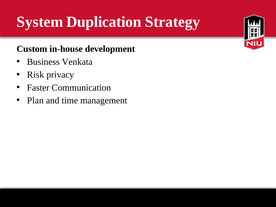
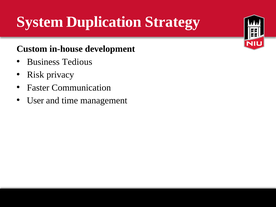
Venkata: Venkata -> Tedious (77, 62)
Plan: Plan -> User (35, 100)
